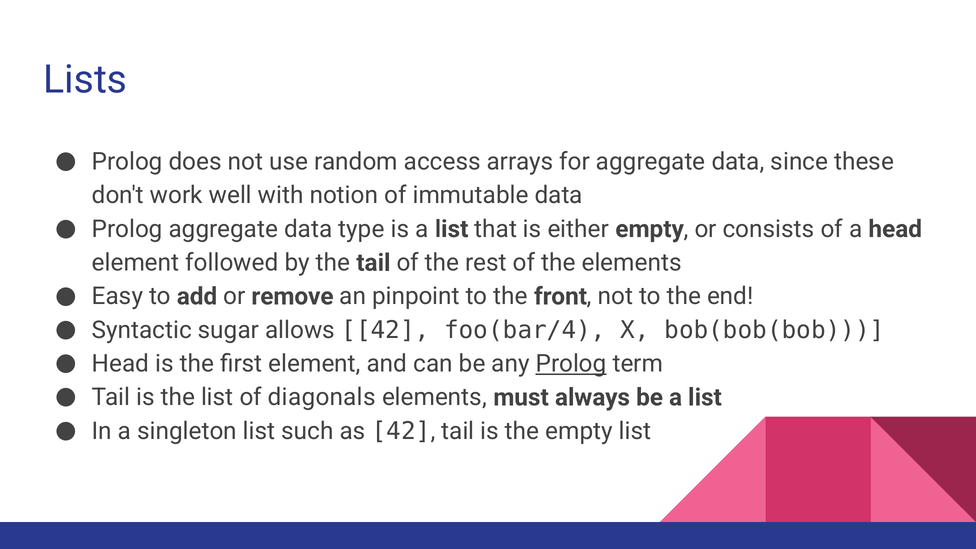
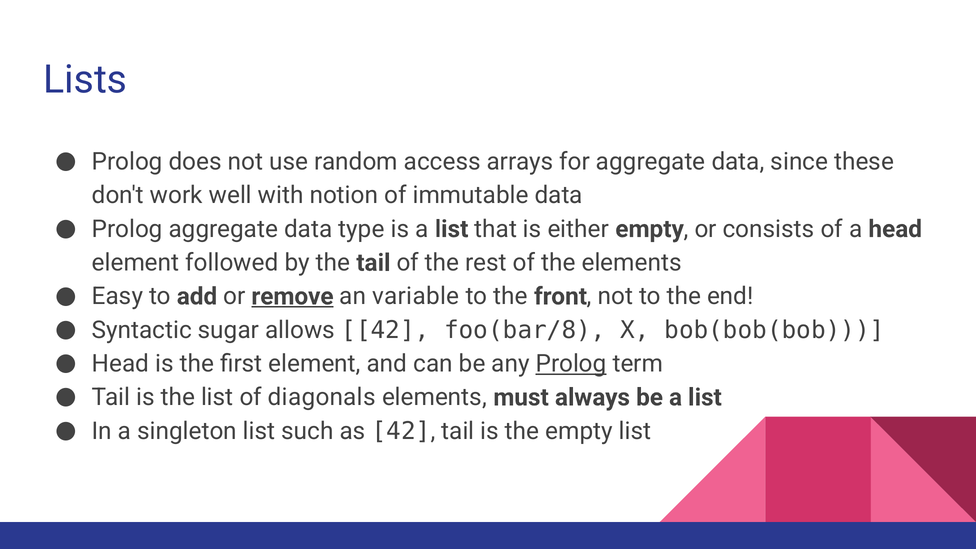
remove underline: none -> present (292, 296)
pinpoint: pinpoint -> variable (416, 296)
foo(bar/4: foo(bar/4 -> foo(bar/8 (525, 330)
